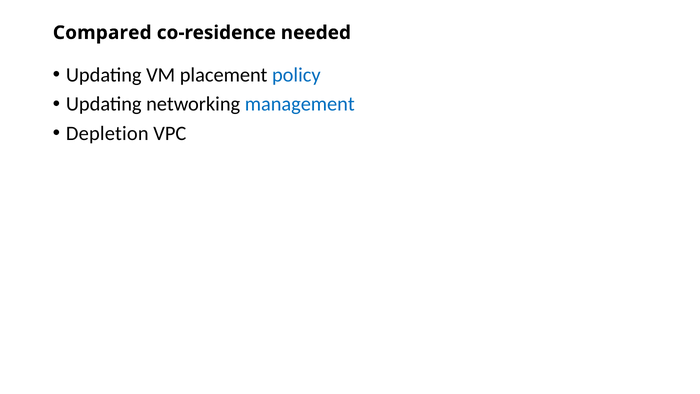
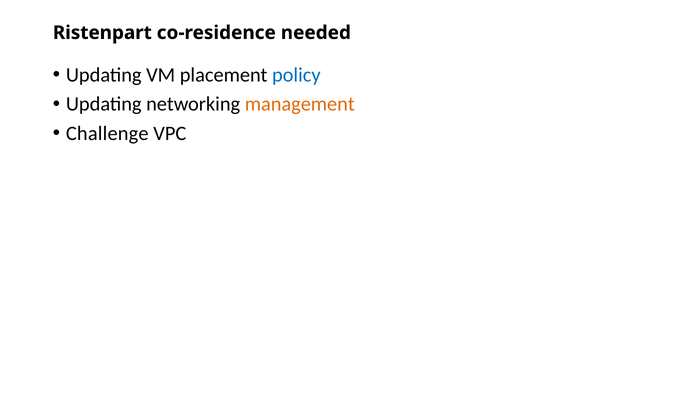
Compared: Compared -> Ristenpart (102, 33)
management colour: blue -> orange (300, 104)
Depletion: Depletion -> Challenge (107, 133)
